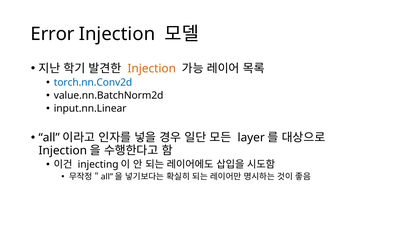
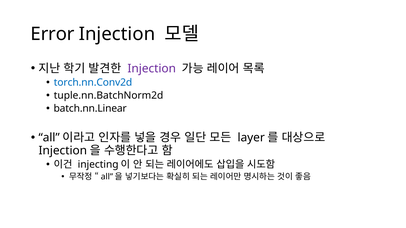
Injection colour: orange -> purple (152, 69)
value.nn.BatchNorm2d: value.nn.BatchNorm2d -> tuple.nn.BatchNorm2d (109, 96)
input.nn.Linear: input.nn.Linear -> batch.nn.Linear (90, 109)
